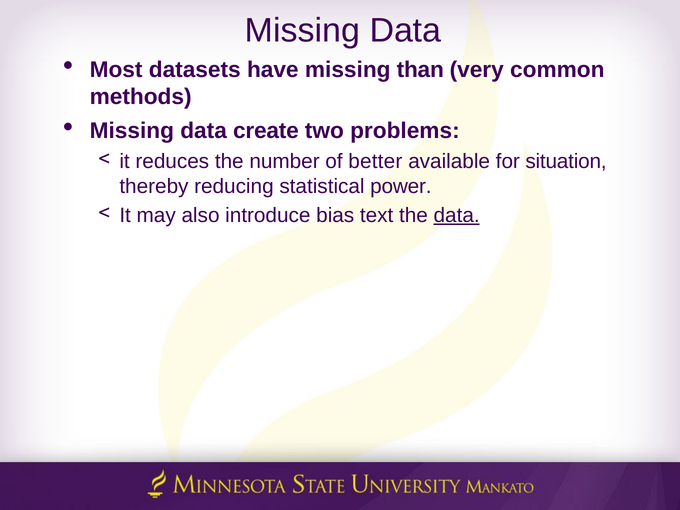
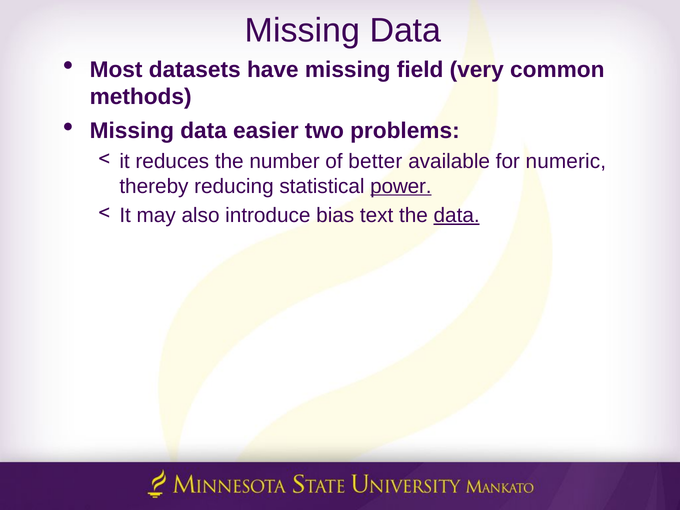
than: than -> field (420, 70)
create: create -> easier (266, 131)
situation: situation -> numeric (566, 161)
power underline: none -> present (401, 186)
